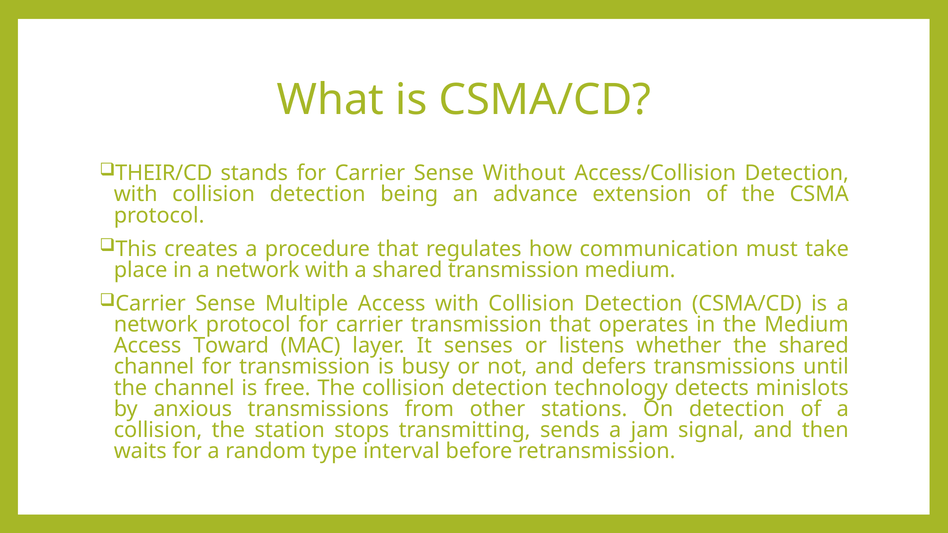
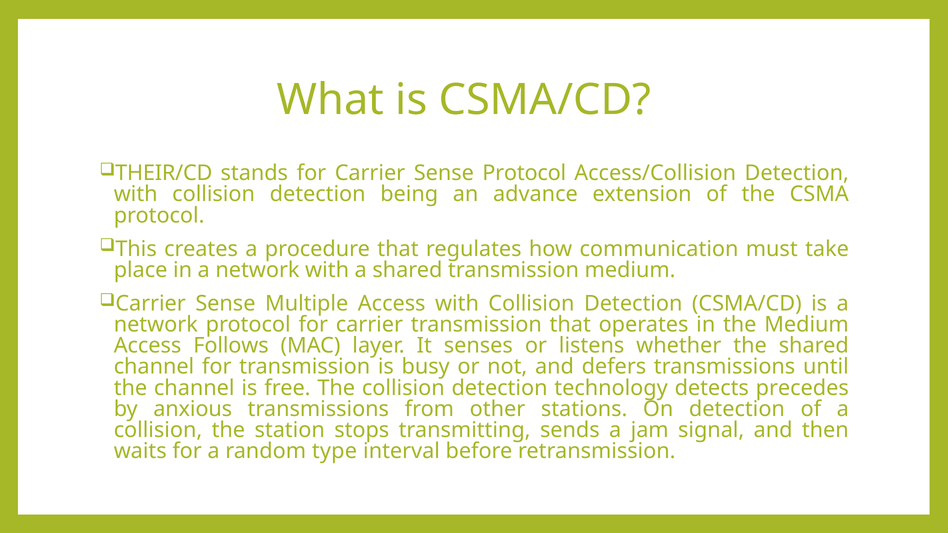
Sense Without: Without -> Protocol (524, 173)
Toward: Toward -> Follows (231, 346)
minislots: minislots -> precedes (802, 388)
